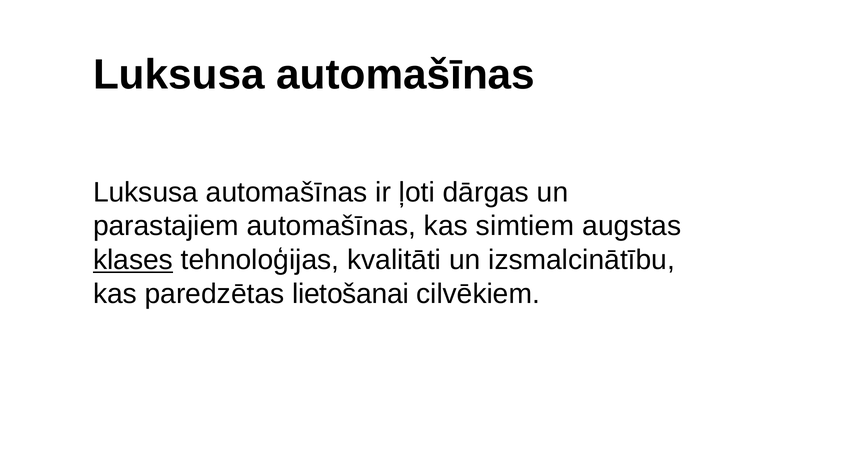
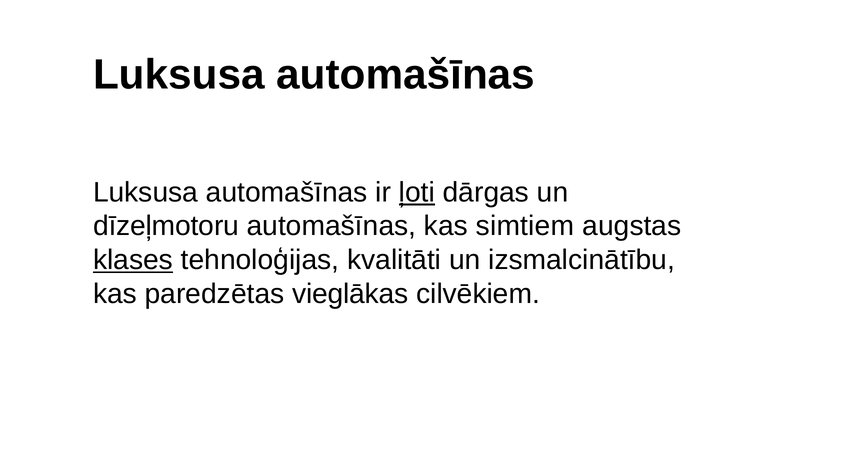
ļoti underline: none -> present (417, 192)
parastajiem: parastajiem -> dīzeļmotoru (166, 226)
lietošanai: lietošanai -> vieglākas (350, 294)
